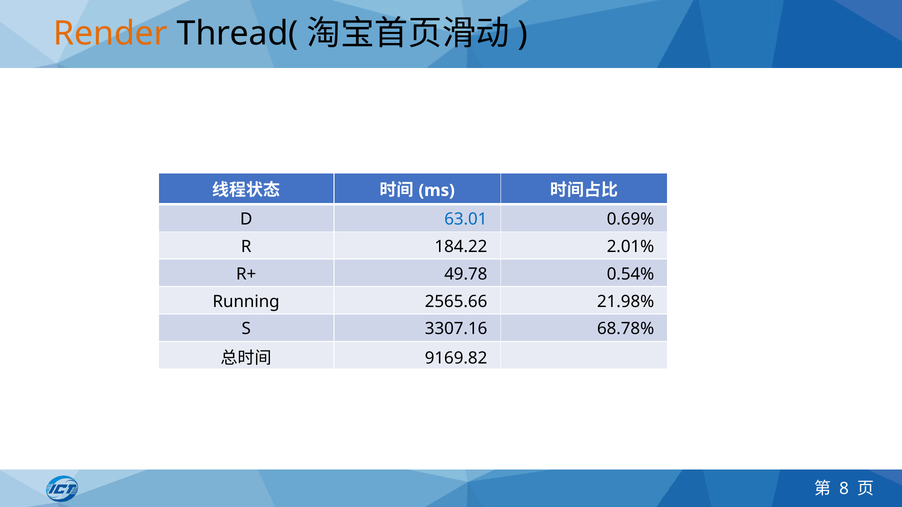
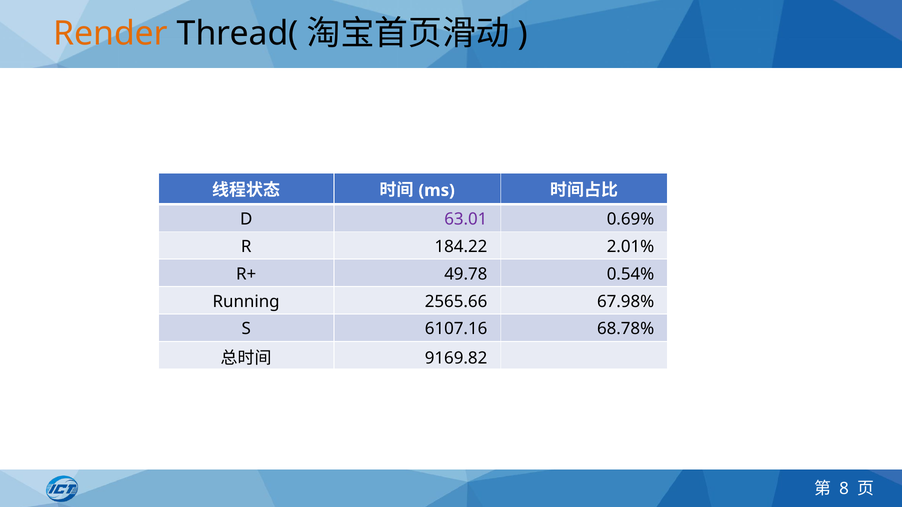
63.01 colour: blue -> purple (466, 219)
21.98%: 21.98% -> 67.98% (626, 302)
3307.16: 3307.16 -> 6107.16 (456, 329)
